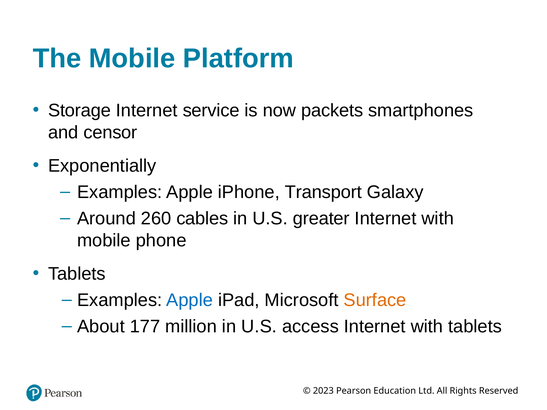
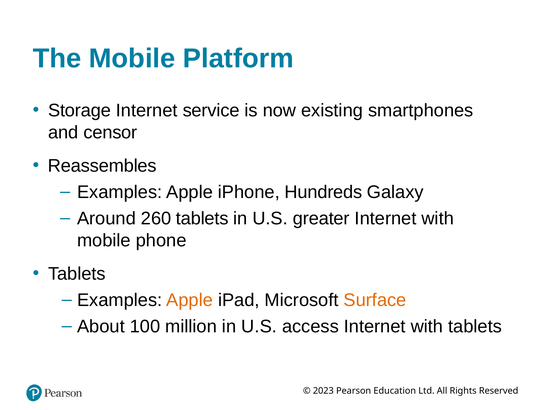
packets: packets -> existing (332, 111)
Exponentially: Exponentially -> Reassembles (102, 166)
Transport: Transport -> Hundreds (323, 192)
260 cables: cables -> tablets (202, 219)
Apple colour: blue -> orange (190, 300)
177: 177 -> 100 (145, 327)
